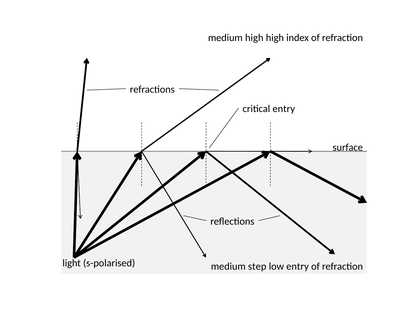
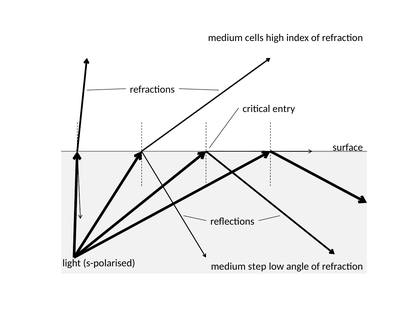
medium high: high -> cells (254, 38)
low entry: entry -> angle (298, 266)
